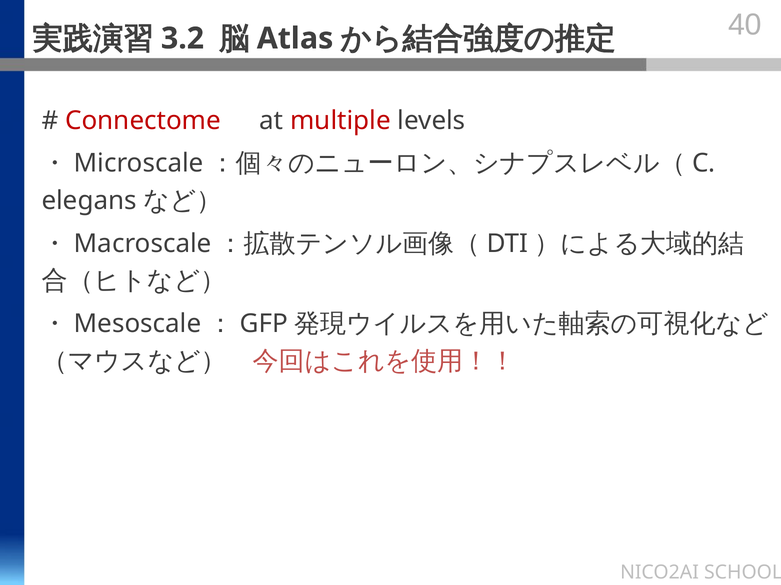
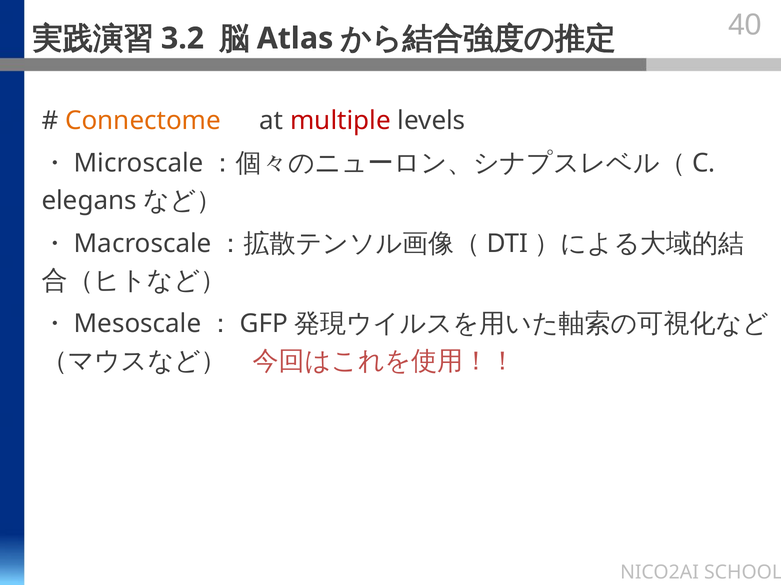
Connectome colour: red -> orange (143, 121)
